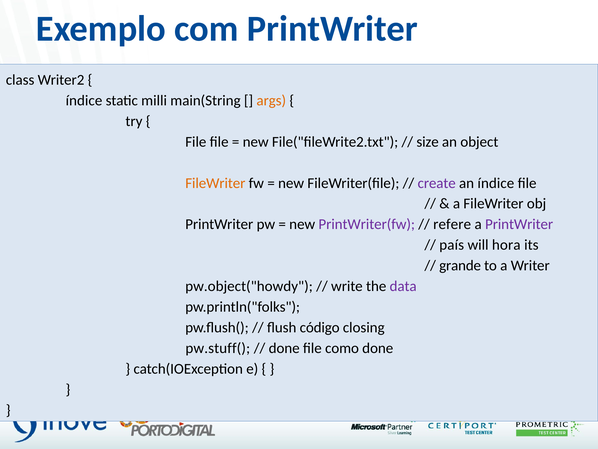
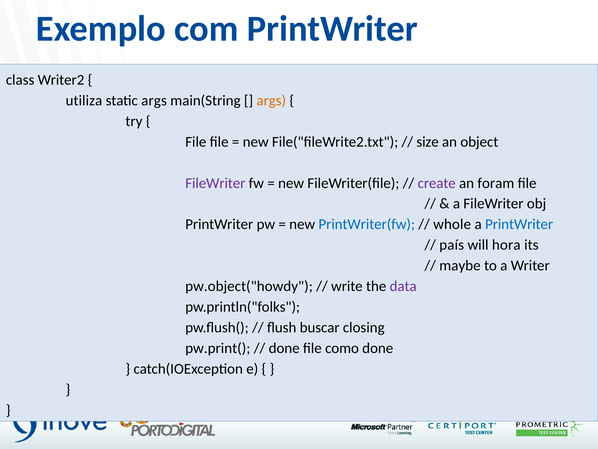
índice: índice -> utiliza (84, 100)
static milli: milli -> args (154, 100)
FileWriter colour: orange -> purple (215, 183)
an índice: índice -> foram (496, 183)
PrintWriter(fw colour: purple -> blue (367, 224)
refere: refere -> whole (452, 224)
PrintWriter colour: purple -> blue (519, 224)
grande: grande -> maybe (460, 265)
código: código -> buscar (320, 327)
pw.stuff(: pw.stuff( -> pw.print( (218, 348)
